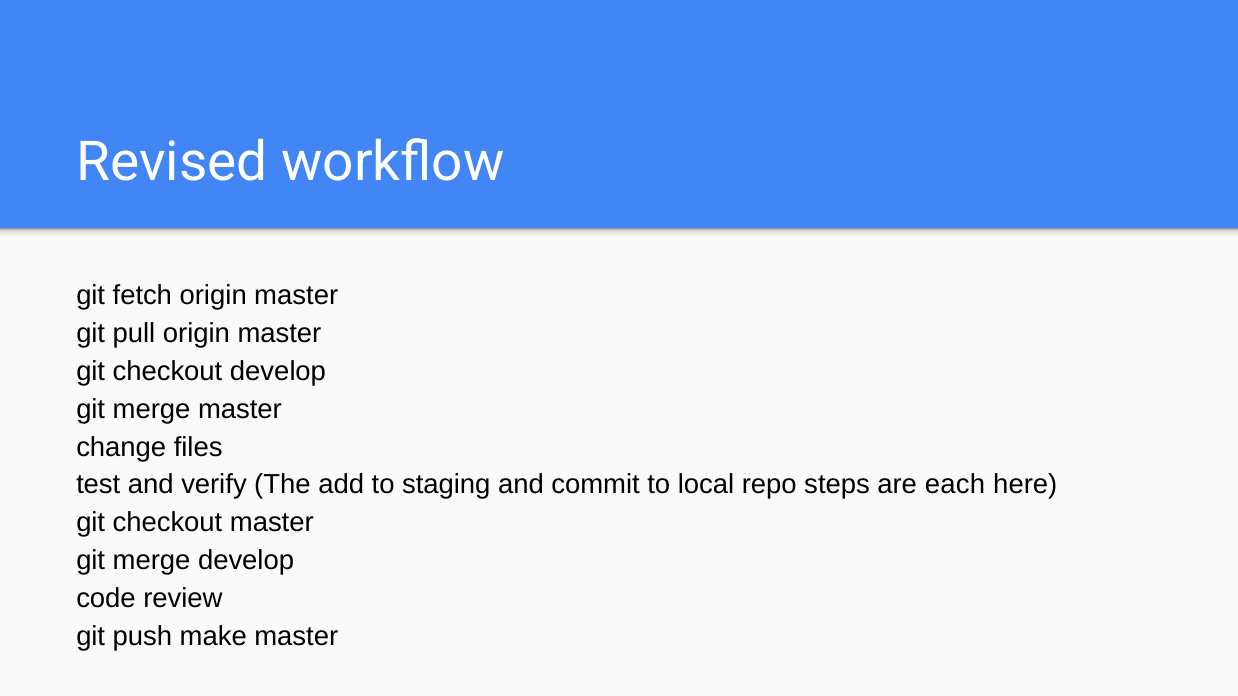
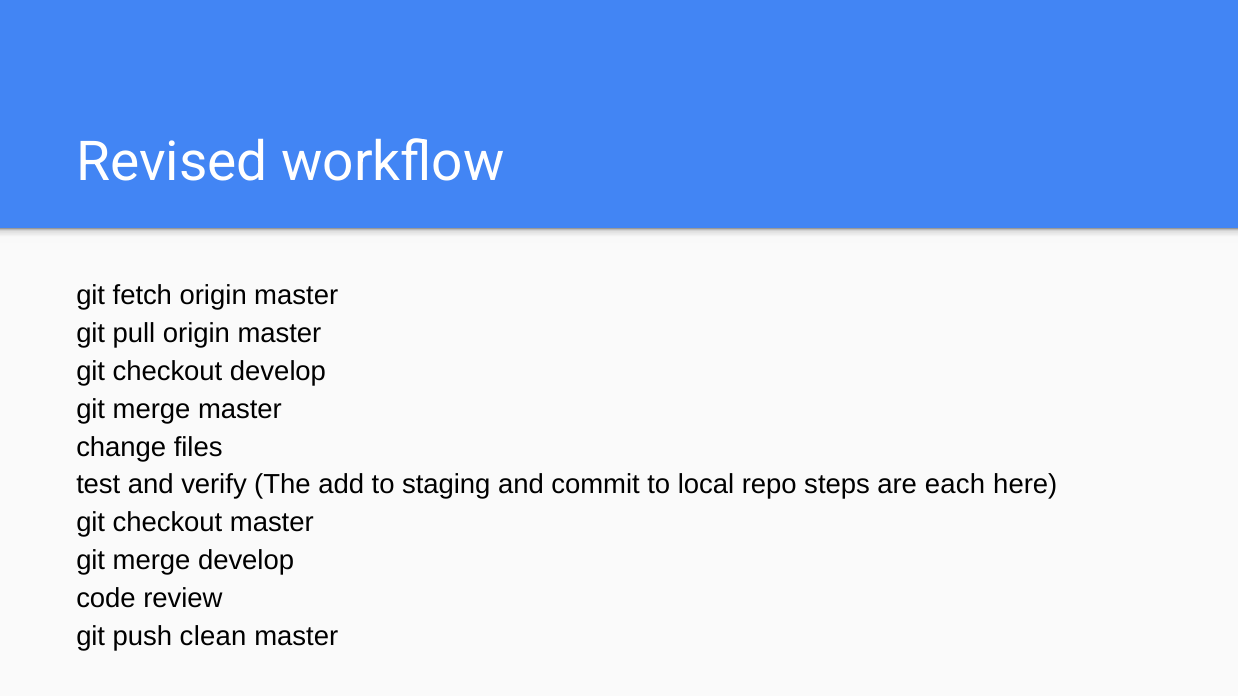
make: make -> clean (213, 637)
